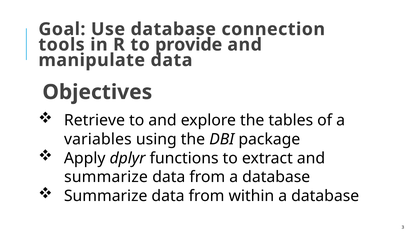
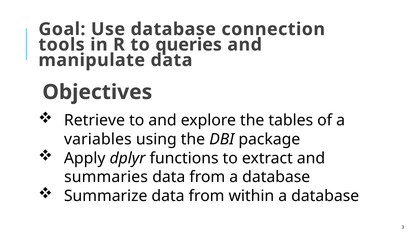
provide: provide -> queries (189, 45)
summarize: summarize -> summaries (106, 177)
